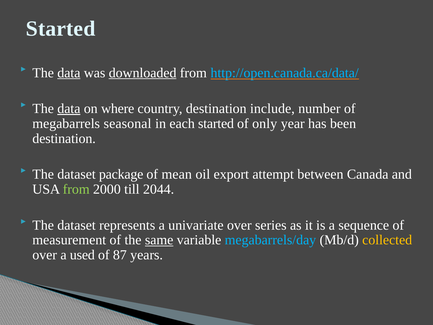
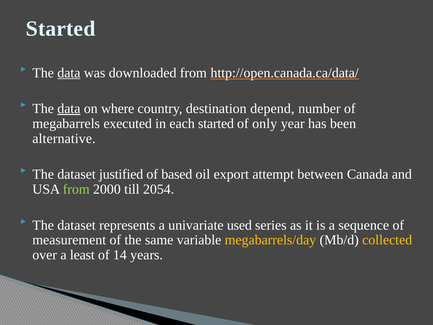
downloaded underline: present -> none (143, 73)
http://open.canada.ca/data/ colour: light blue -> white (285, 73)
include: include -> depend (272, 109)
seasonal: seasonal -> executed (128, 123)
destination: destination -> alternative (64, 138)
package: package -> justified (121, 174)
mean: mean -> based (177, 174)
2044: 2044 -> 2054 (159, 189)
univariate over: over -> used (239, 225)
same underline: present -> none (159, 240)
megabarrels/day colour: light blue -> yellow (270, 240)
used: used -> least (82, 255)
87: 87 -> 14 (120, 255)
